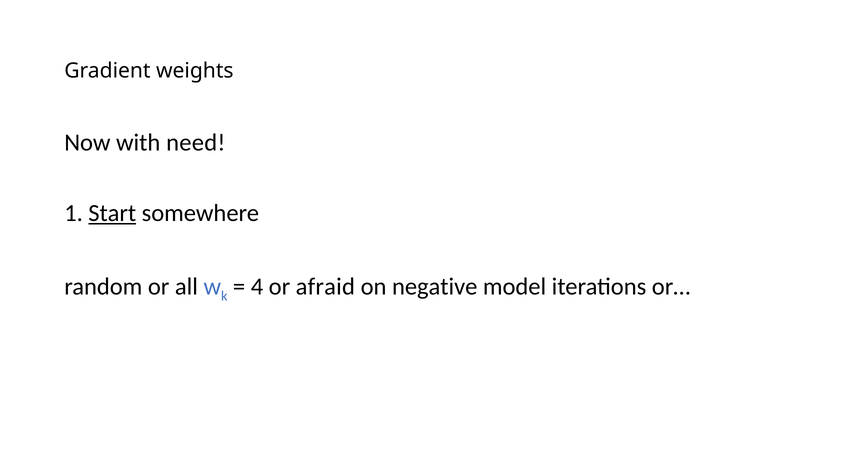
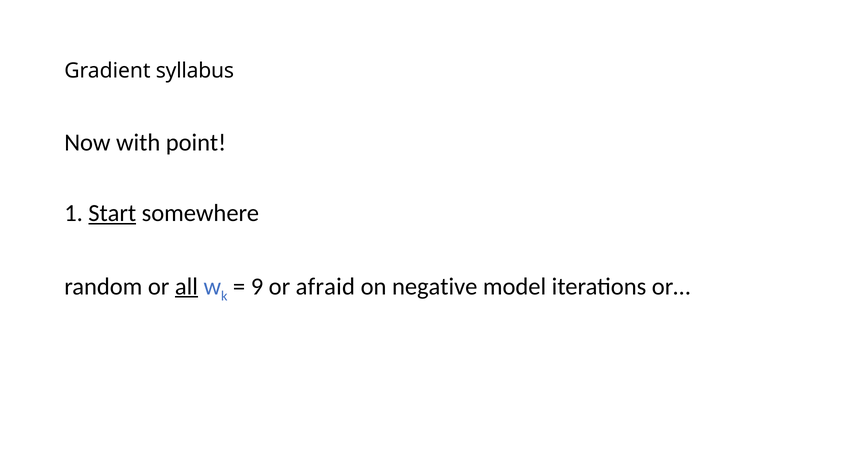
weights: weights -> syllabus (195, 71)
need: need -> point (196, 142)
all underline: none -> present (186, 287)
4: 4 -> 9 (257, 287)
